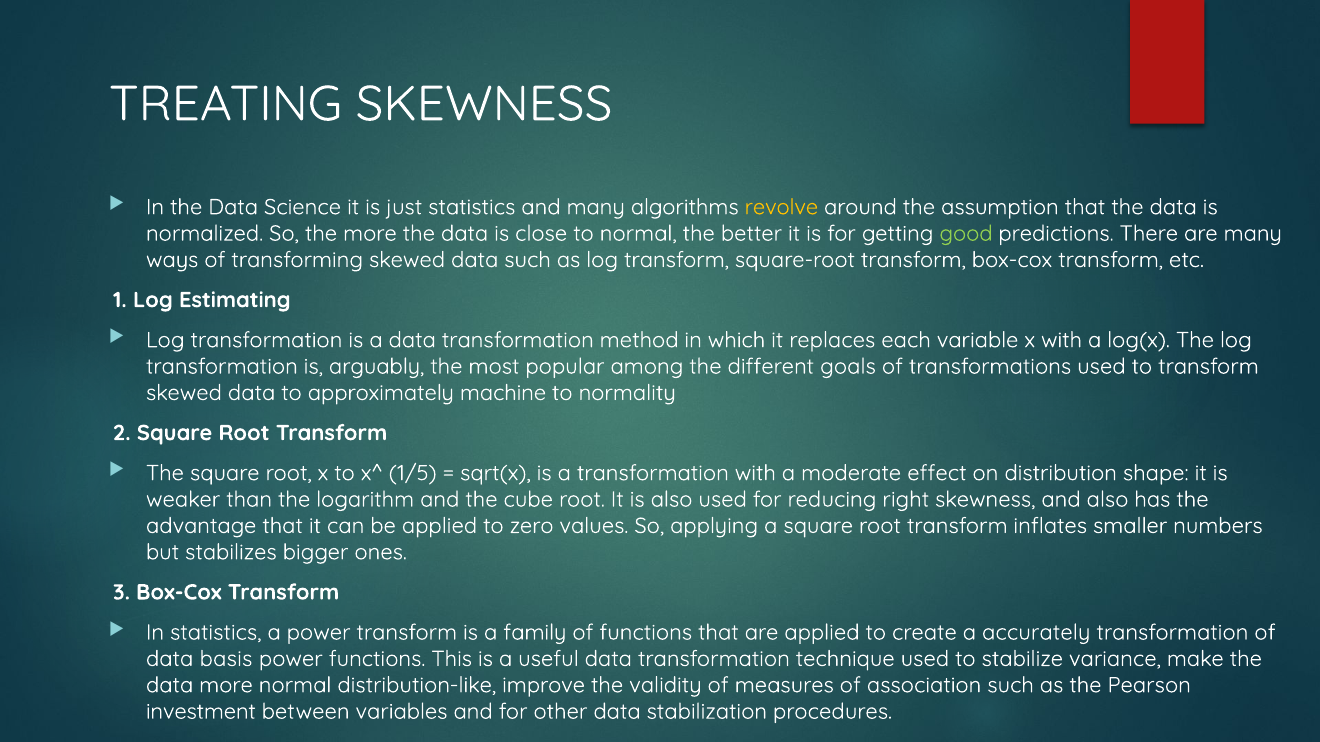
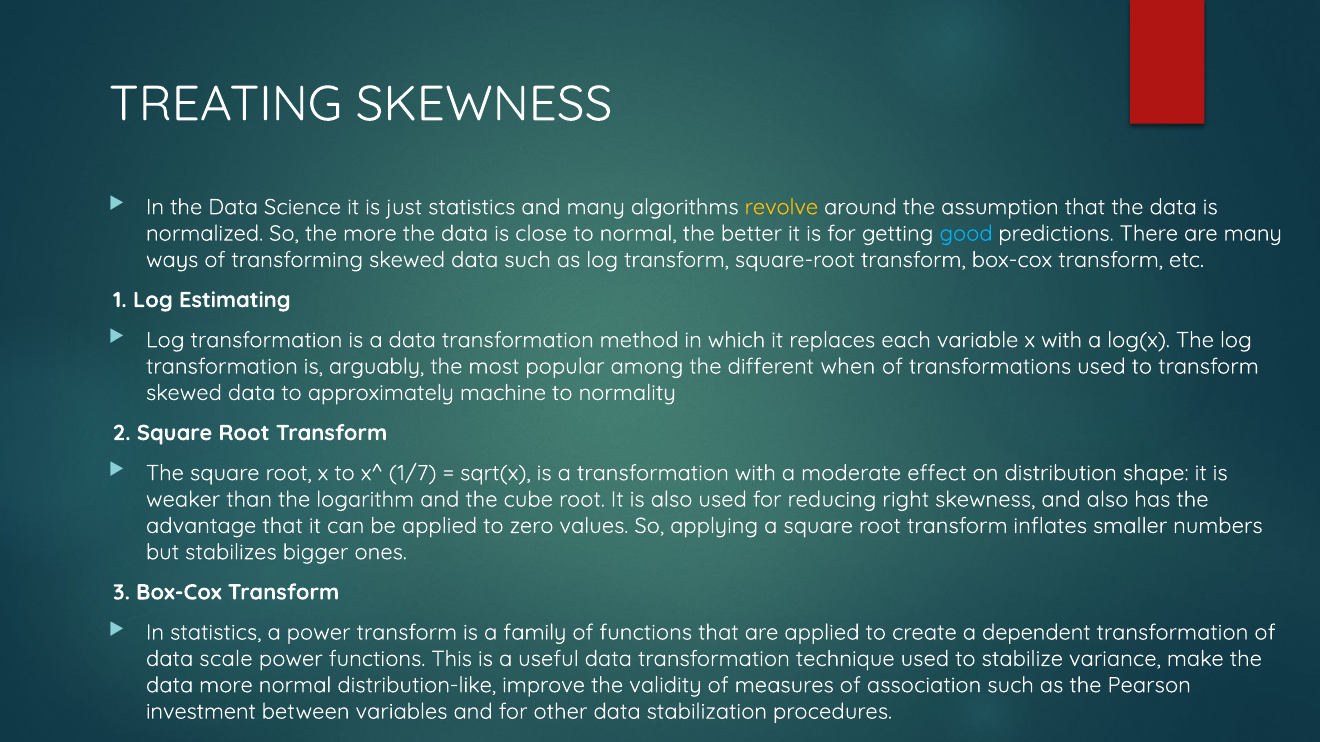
good colour: light green -> light blue (966, 234)
goals: goals -> when (848, 367)
1/5: 1/5 -> 1/7 (413, 473)
accurately: accurately -> dependent (1036, 633)
basis: basis -> scale (226, 659)
